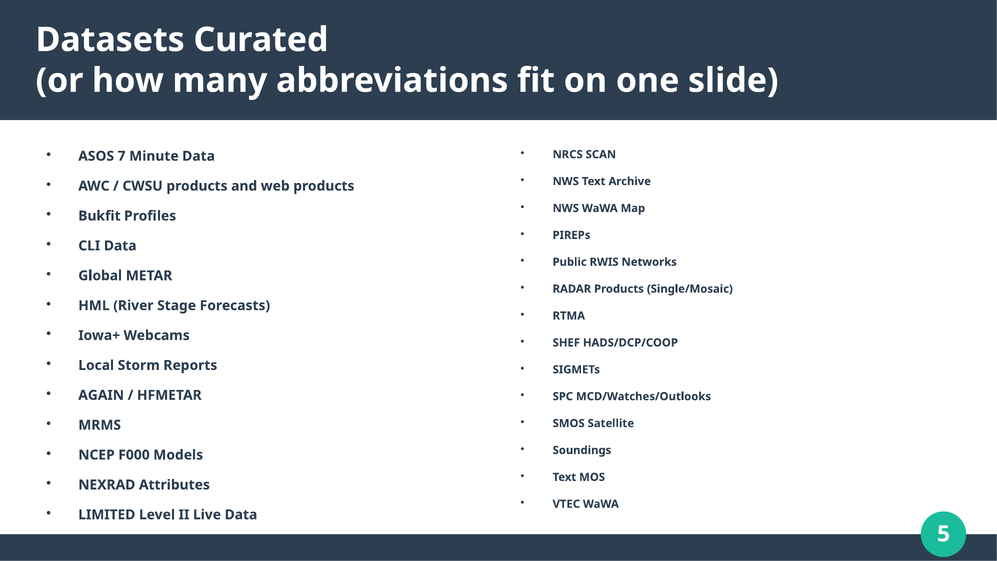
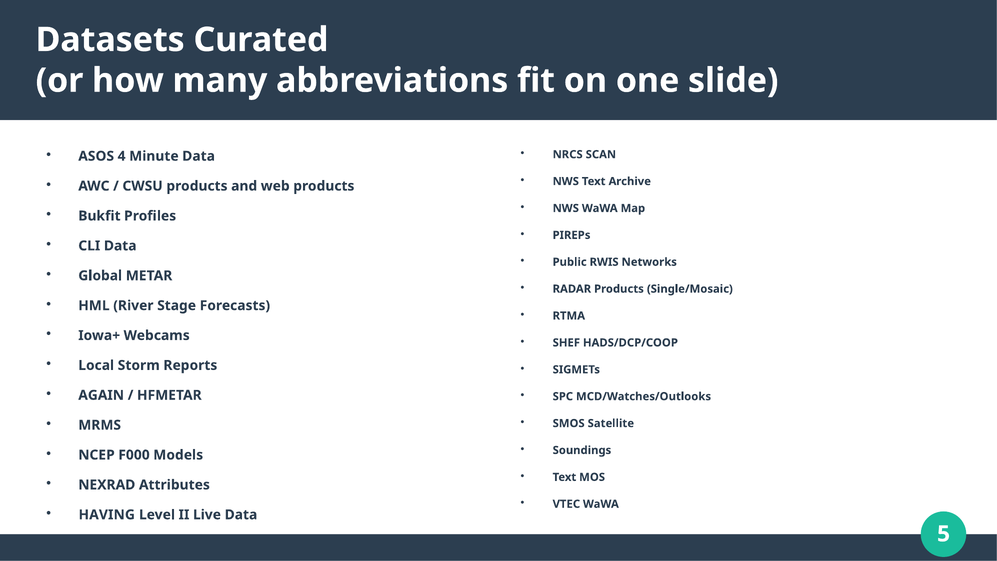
7: 7 -> 4 (122, 156)
LIMITED: LIMITED -> HAVING (107, 515)
